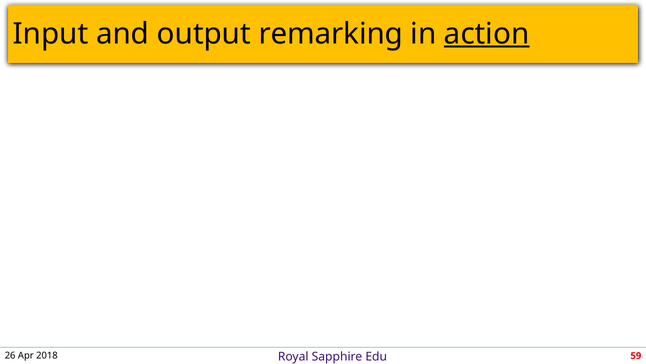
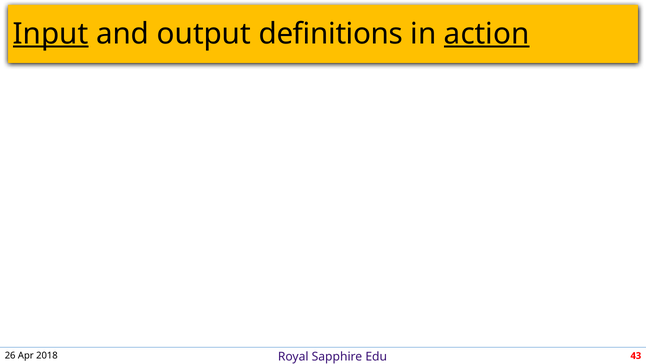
Input underline: none -> present (51, 34)
remarking: remarking -> definitions (331, 34)
59: 59 -> 43 (636, 355)
